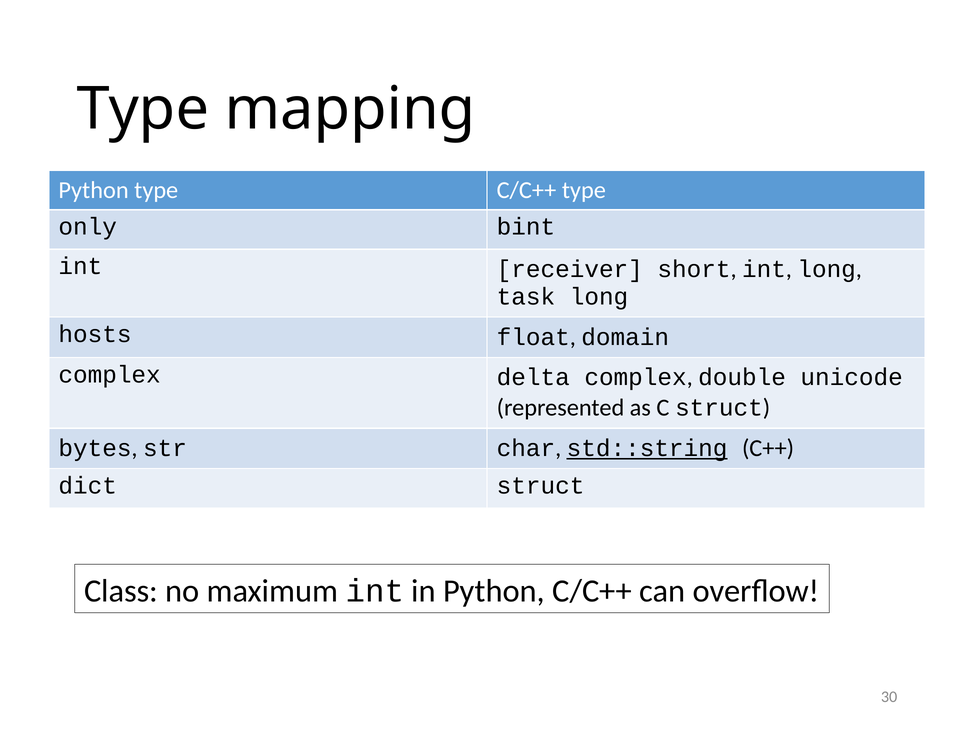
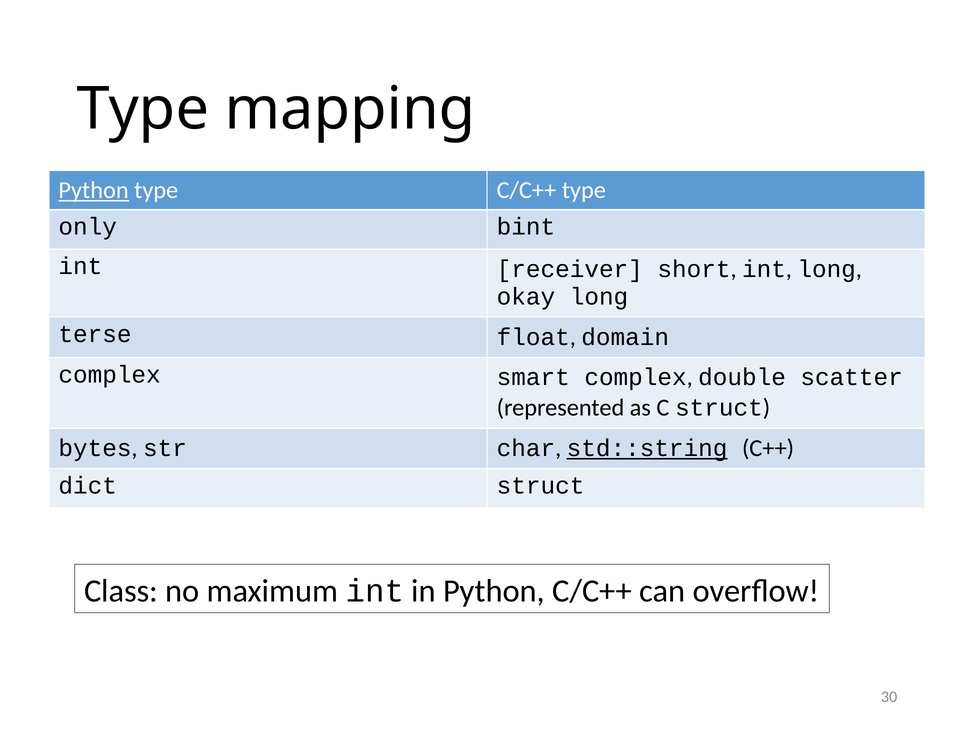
Python underline: none -> present (94, 190)
task: task -> okay (526, 297)
hosts: hosts -> terse (95, 334)
delta: delta -> smart (533, 378)
unicode: unicode -> scatter (852, 378)
